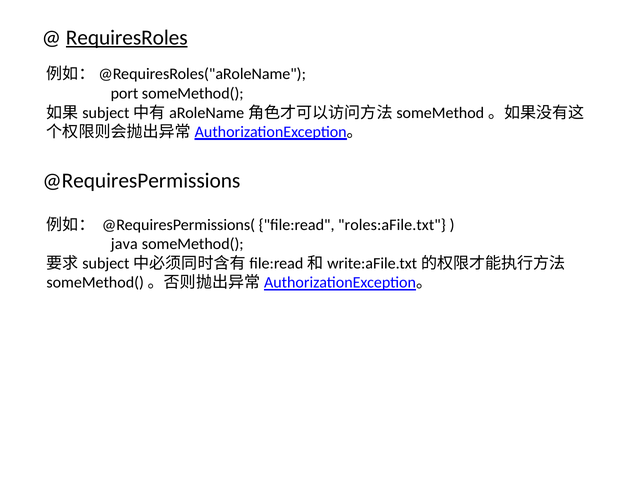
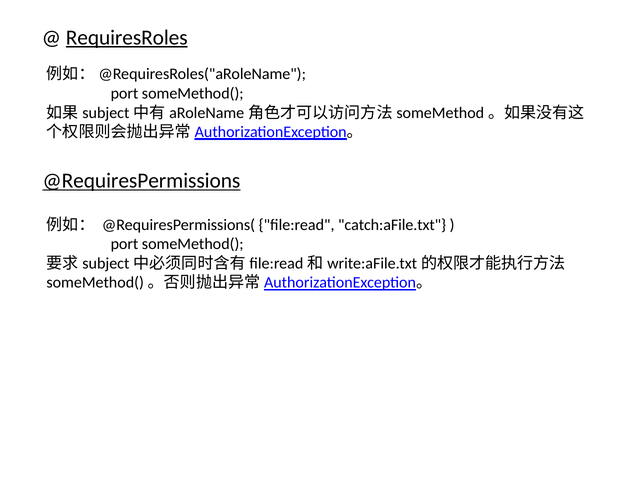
@RequiresPermissions underline: none -> present (141, 181)
roles:aFile.txt: roles:aFile.txt -> catch:aFile.txt (392, 225)
java: java -> port (124, 244)
